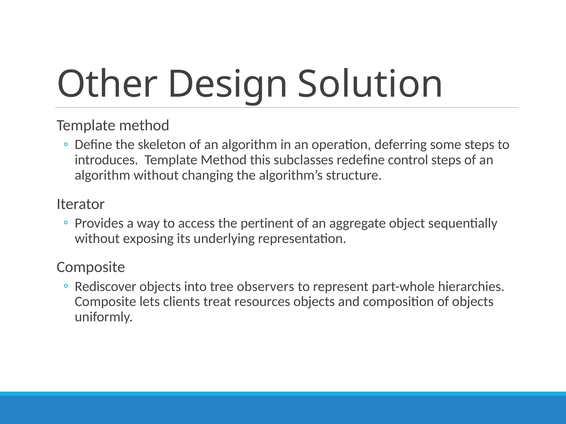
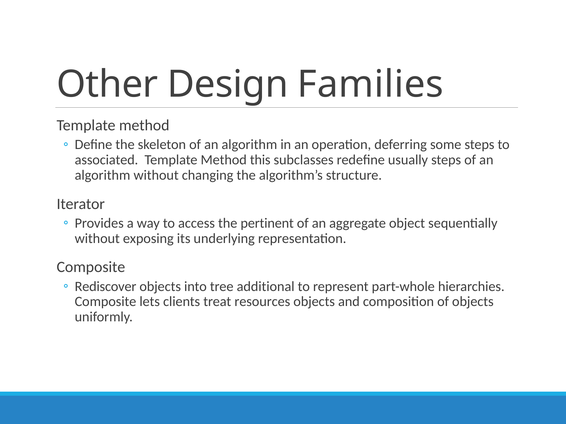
Solution: Solution -> Families (371, 85)
introduces: introduces -> associated (106, 160)
control: control -> usually (408, 160)
observers: observers -> additional (266, 287)
